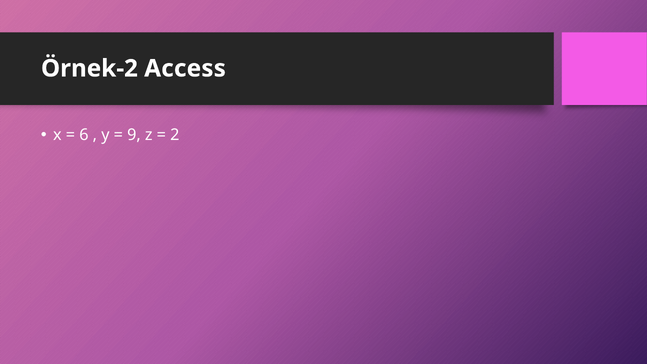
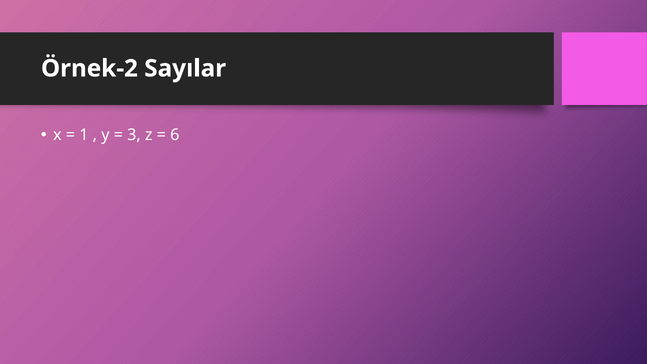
Access: Access -> Sayılar (185, 68)
6: 6 -> 1 (84, 135)
9: 9 -> 3 (134, 135)
2: 2 -> 6 (175, 135)
